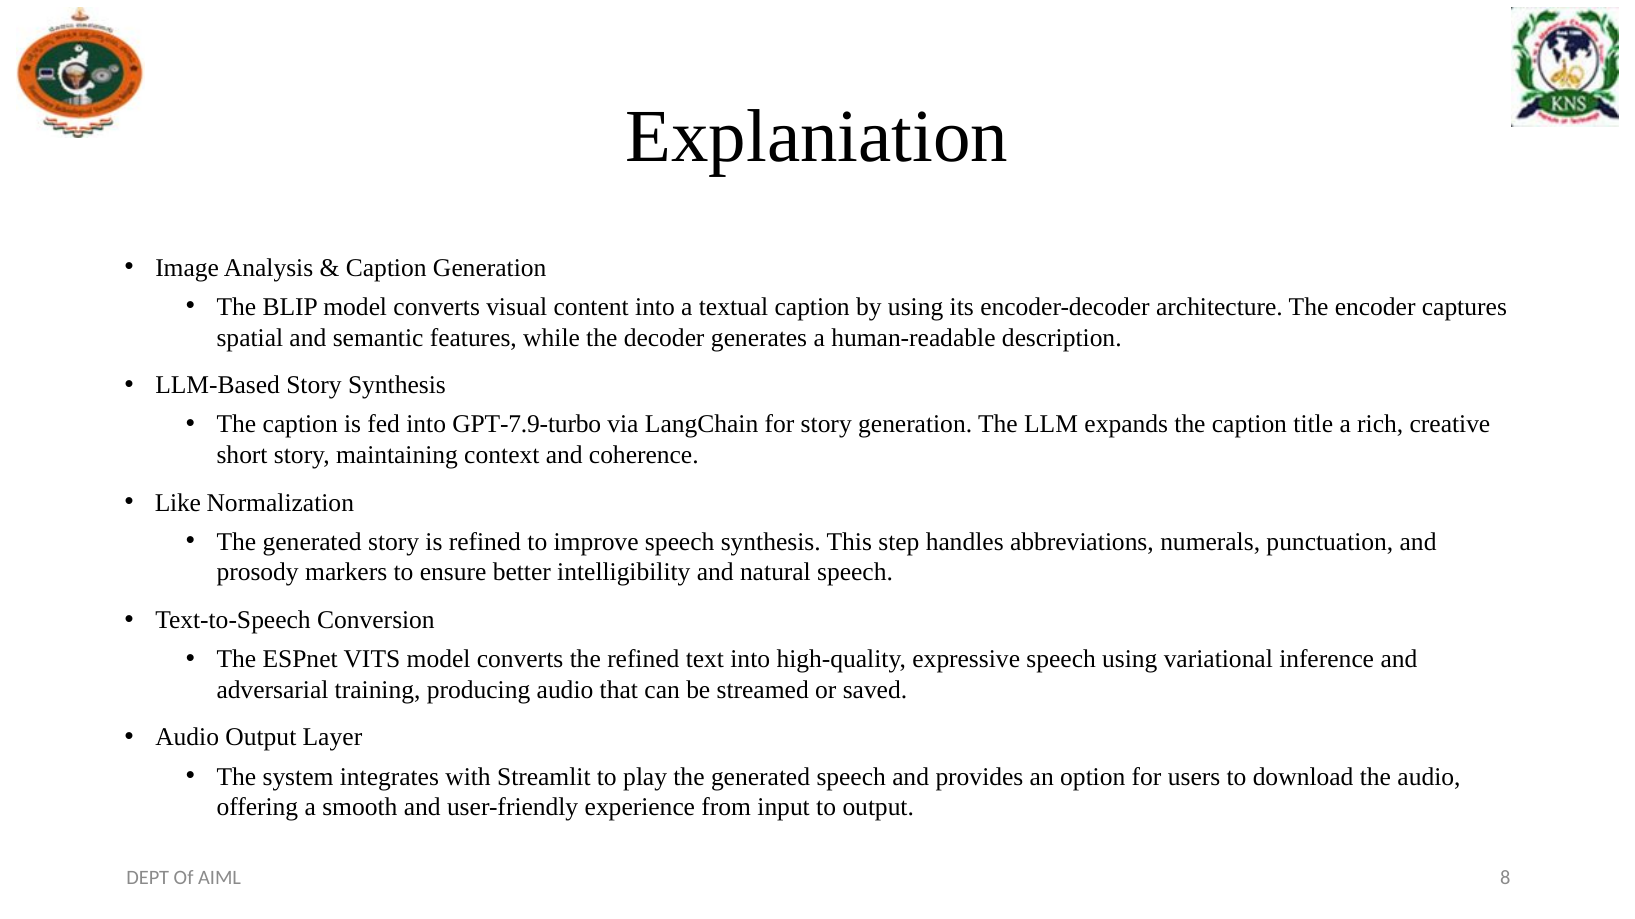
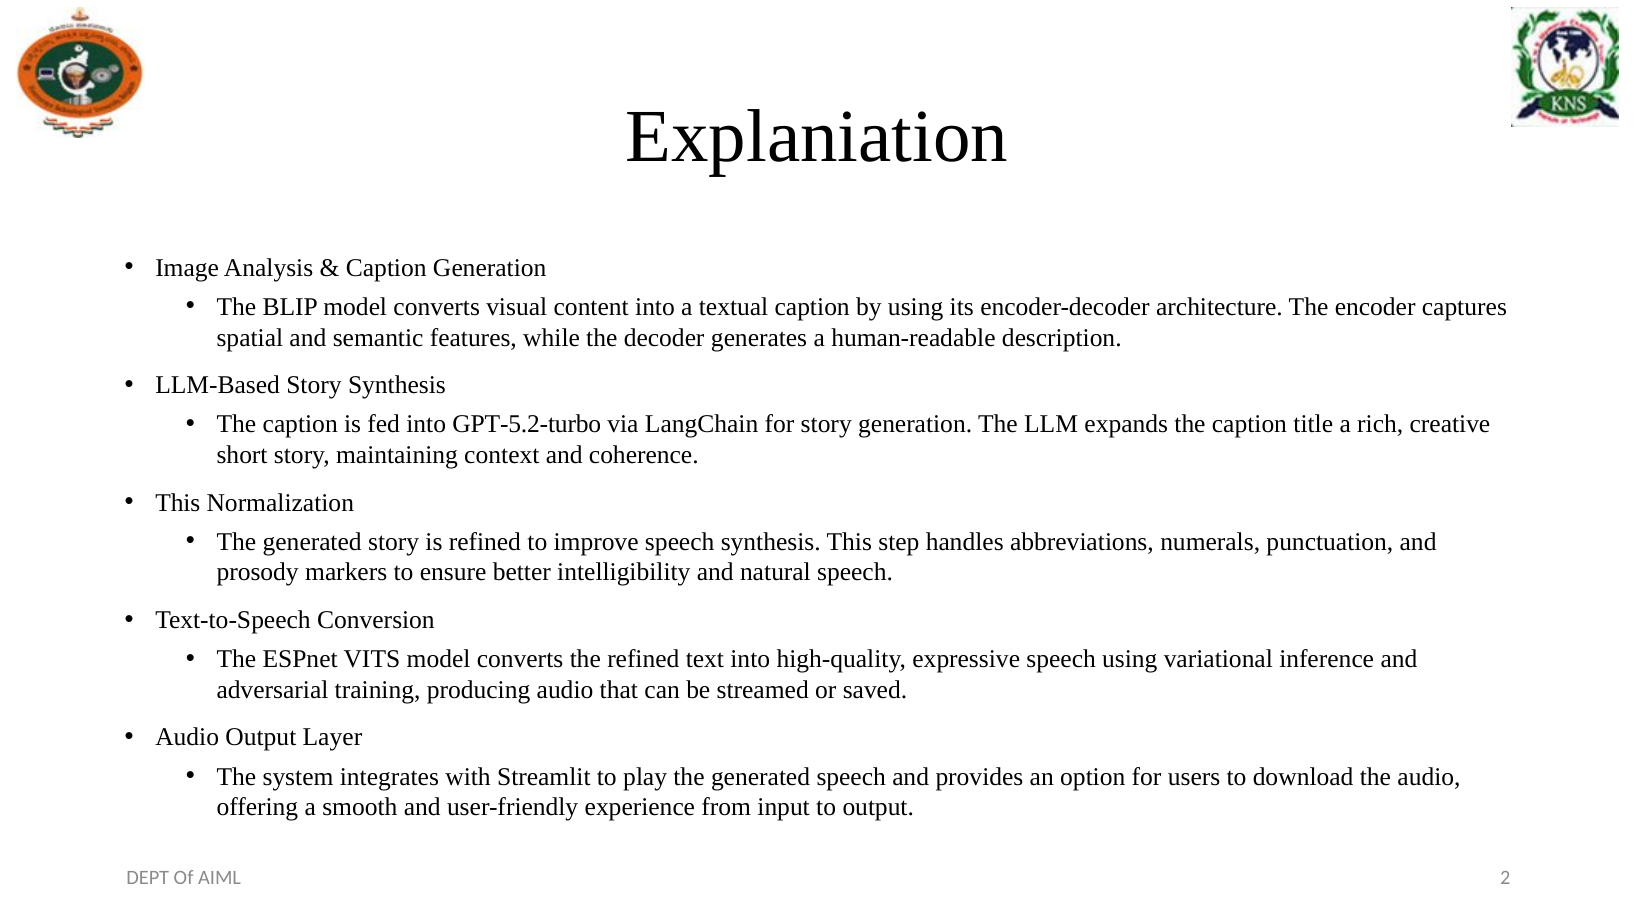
GPT-7.9-turbo: GPT-7.9-turbo -> GPT-5.2-turbo (527, 425)
Like: Like -> This (178, 503)
8: 8 -> 2 (1505, 878)
